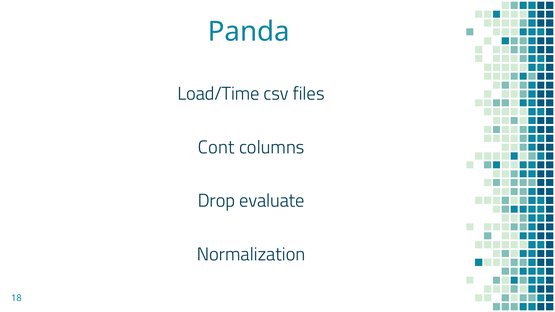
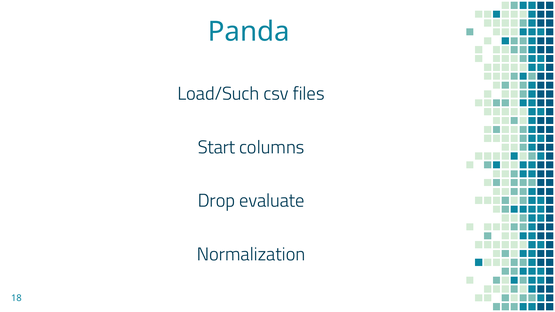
Load/Time: Load/Time -> Load/Such (218, 94)
Cont: Cont -> Start (217, 147)
